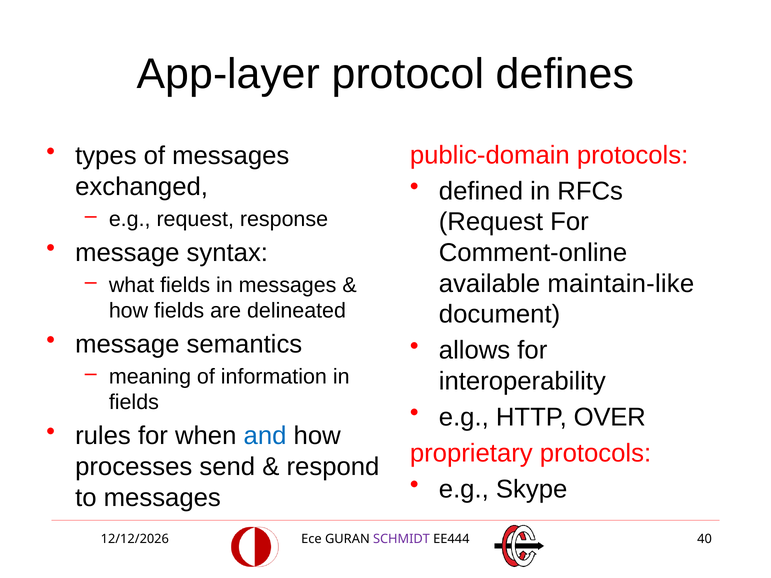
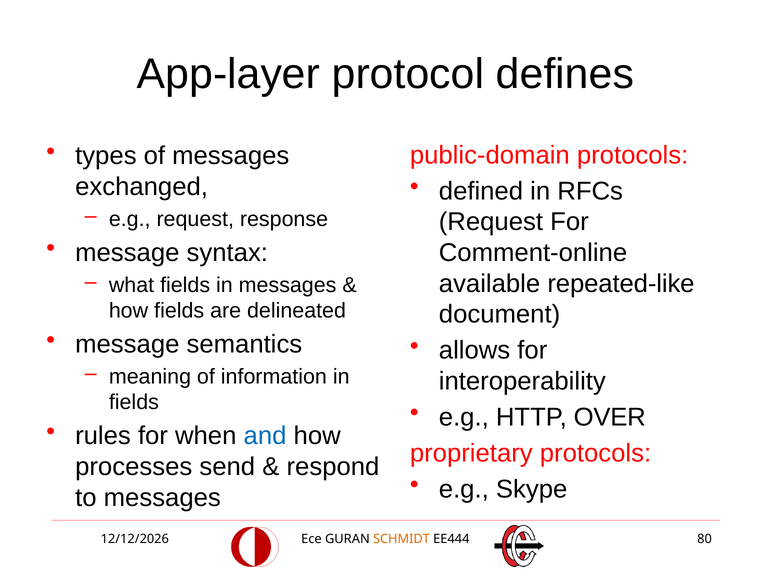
maintain-like: maintain-like -> repeated-like (621, 284)
SCHMIDT colour: purple -> orange (401, 539)
40: 40 -> 80 (705, 539)
